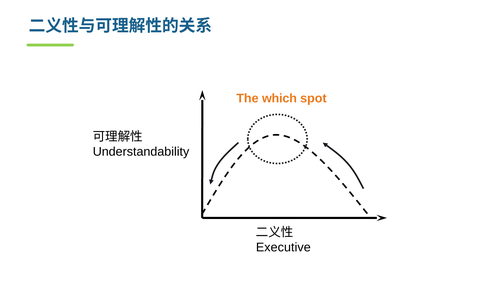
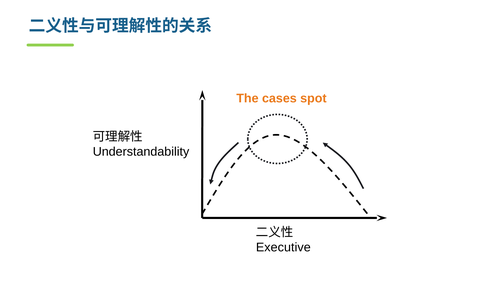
which: which -> cases (279, 99)
